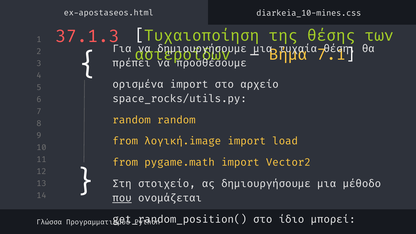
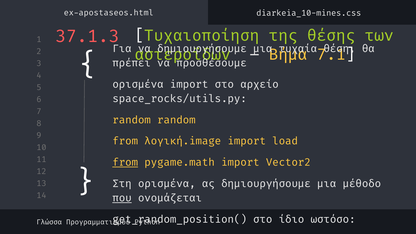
from underline: none -> present (125, 162)
Στη στοιχείο: στοιχείο -> ορισμένα (167, 184)
μπορεί: μπορεί -> ωστόσο (333, 219)
